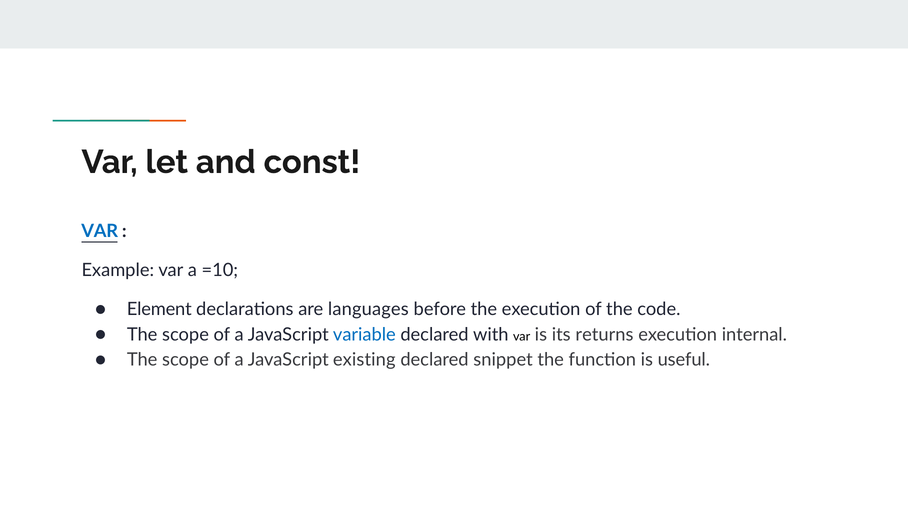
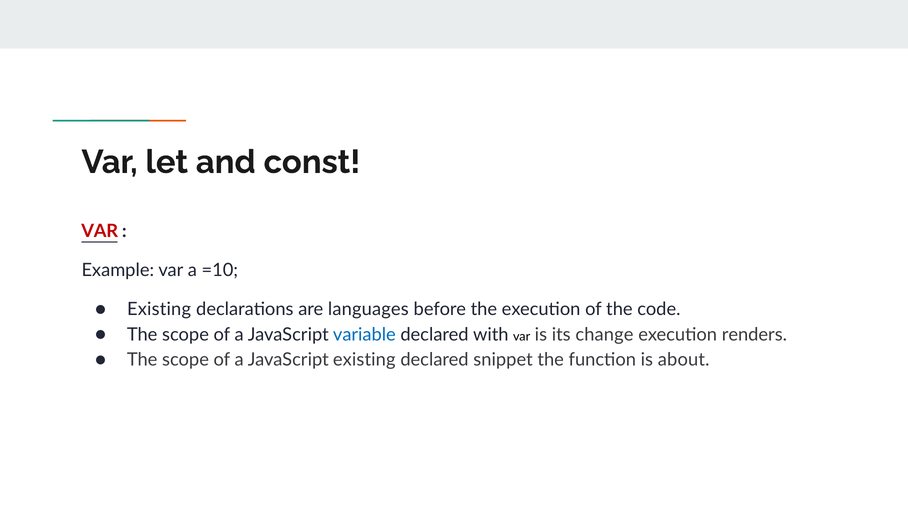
VAR colour: blue -> red (100, 231)
Element: Element -> Existing (159, 309)
returns: returns -> change (604, 335)
internal: internal -> renders (754, 335)
useful: useful -> about (684, 360)
